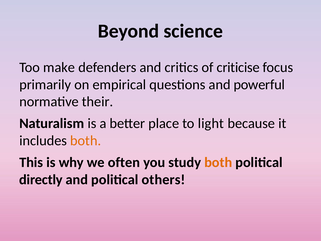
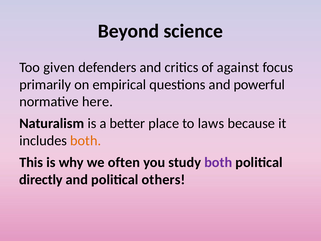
make: make -> given (59, 67)
criticise: criticise -> against (238, 67)
their: their -> here (98, 102)
light: light -> laws (211, 123)
both colour: orange -> purple (218, 162)
